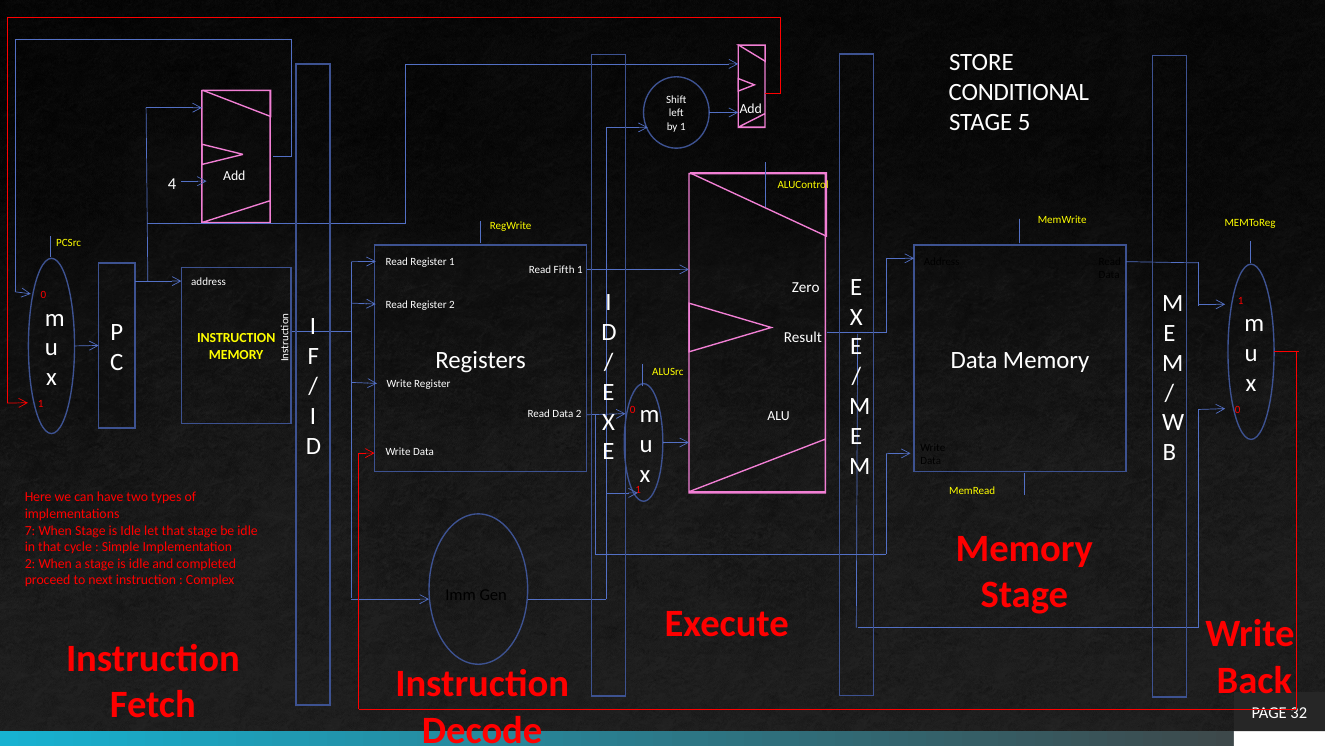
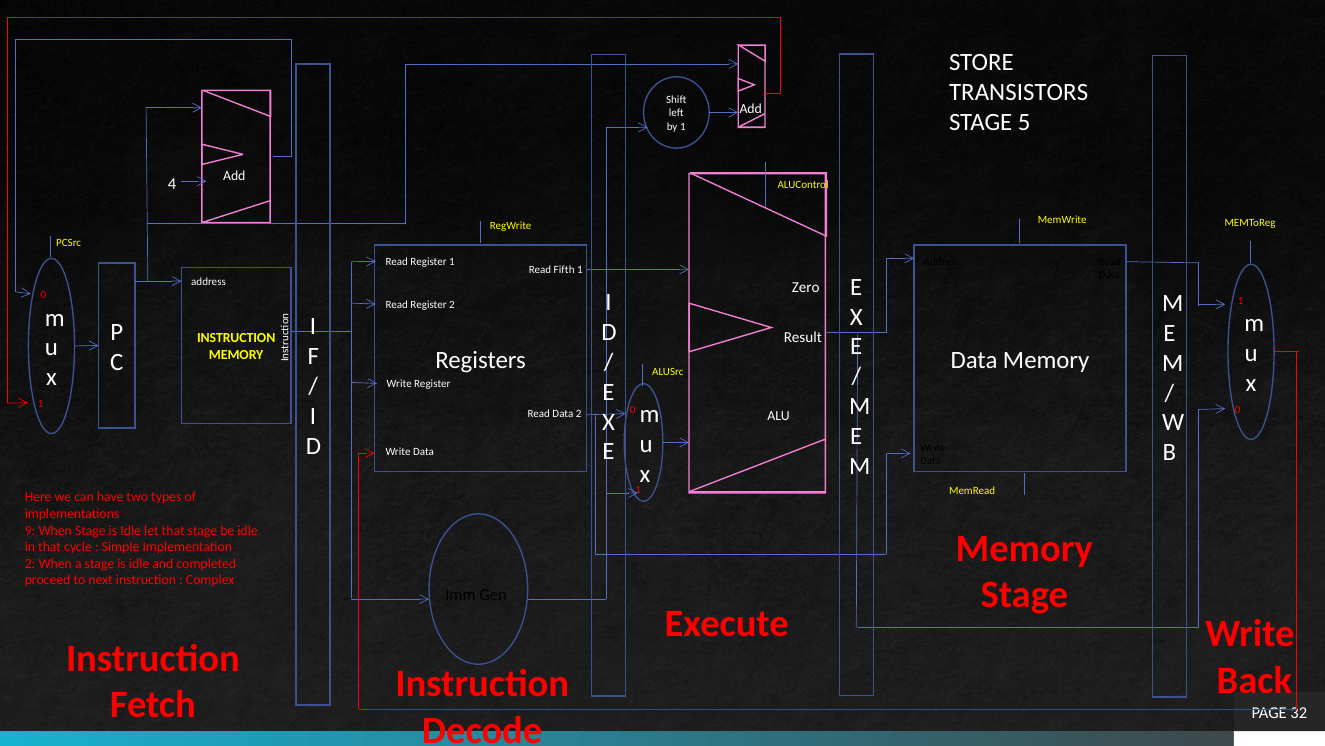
CONDITIONAL: CONDITIONAL -> TRANSISTORS (1019, 92)
7: 7 -> 9 (30, 530)
